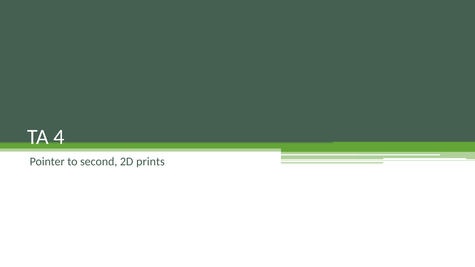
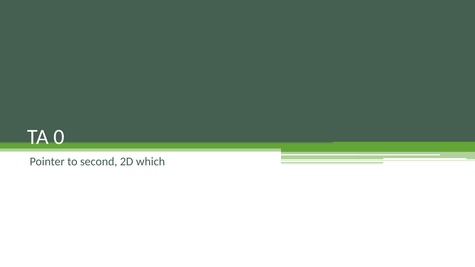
4: 4 -> 0 (59, 137)
prints: prints -> which (151, 162)
